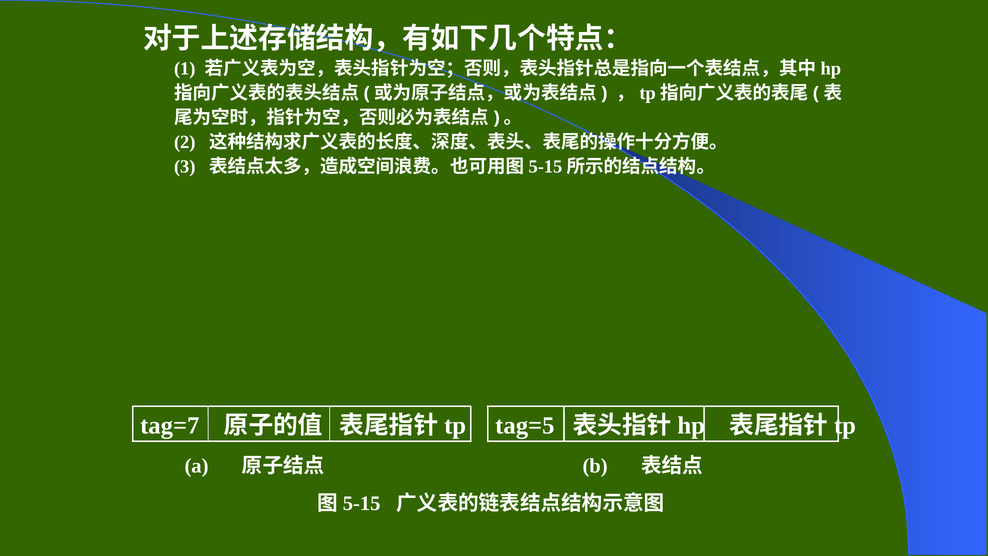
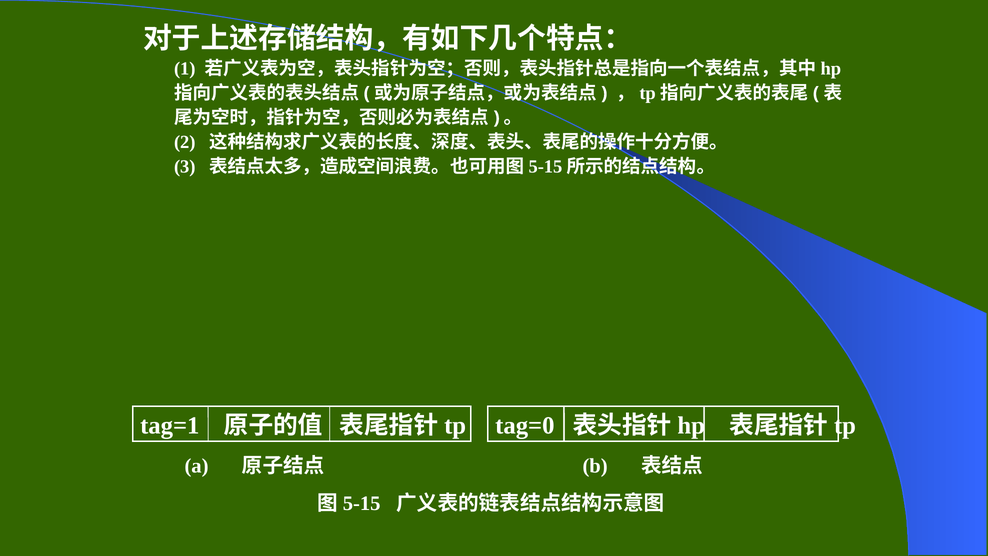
tag=7: tag=7 -> tag=1 (170, 425)
tag=5: tag=5 -> tag=0 (525, 425)
